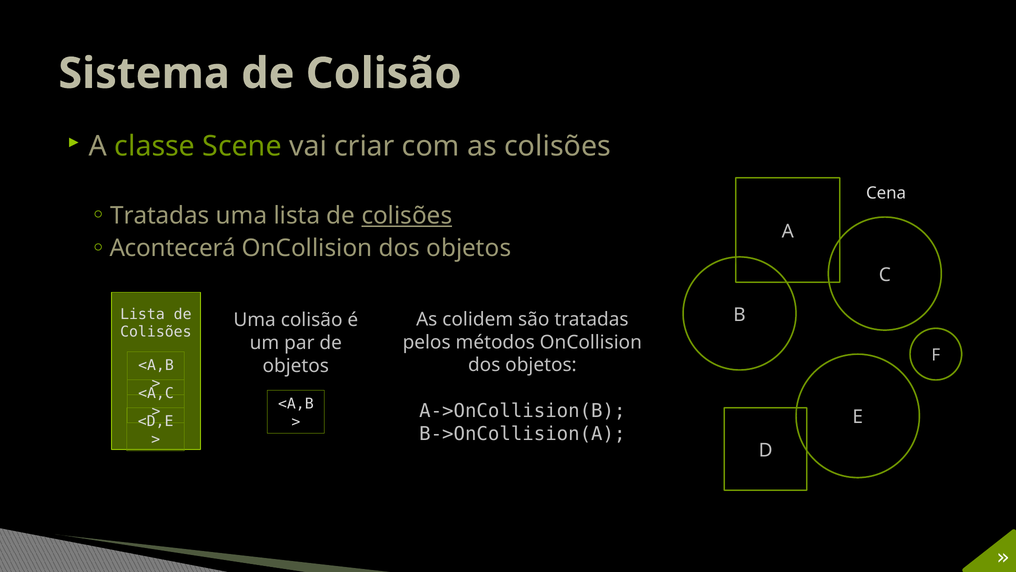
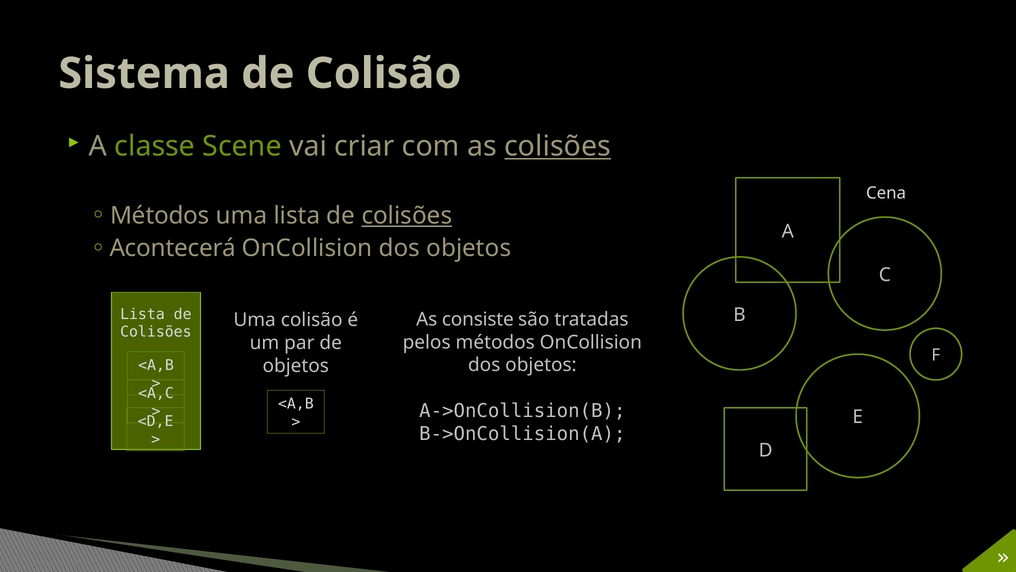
colisões underline: none -> present (558, 146)
Tratadas: Tratadas -> Métodos (160, 216)
colidem: colidem -> consiste (478, 319)
